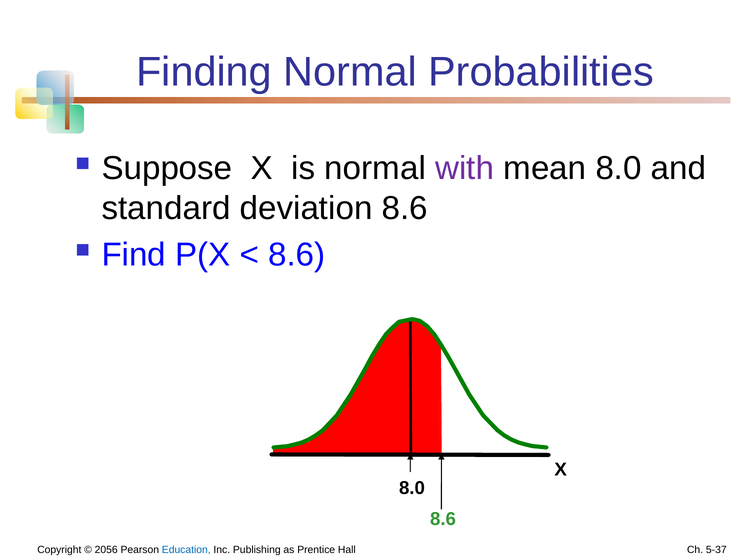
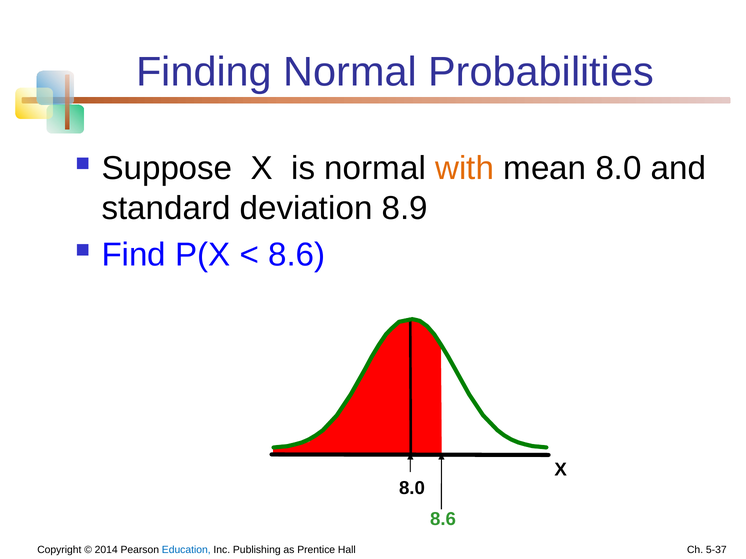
with colour: purple -> orange (465, 169)
deviation 8.6: 8.6 -> 8.9 (405, 208)
2056: 2056 -> 2014 (106, 550)
